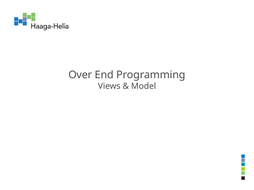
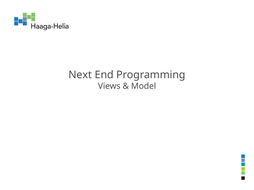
Over: Over -> Next (80, 75)
